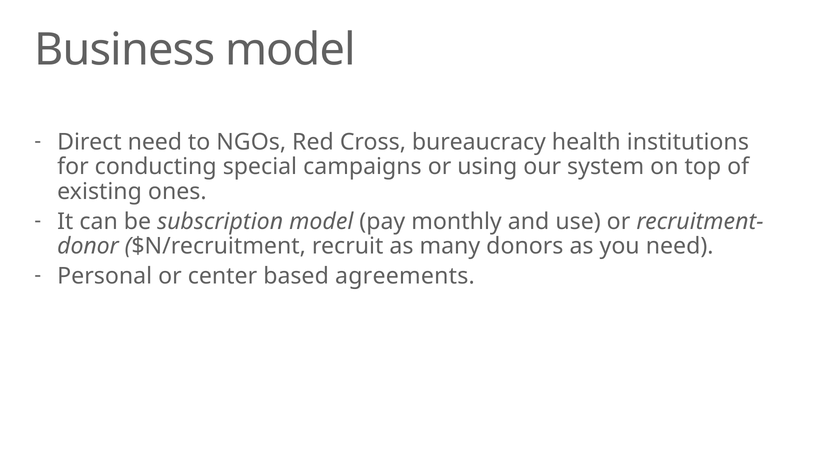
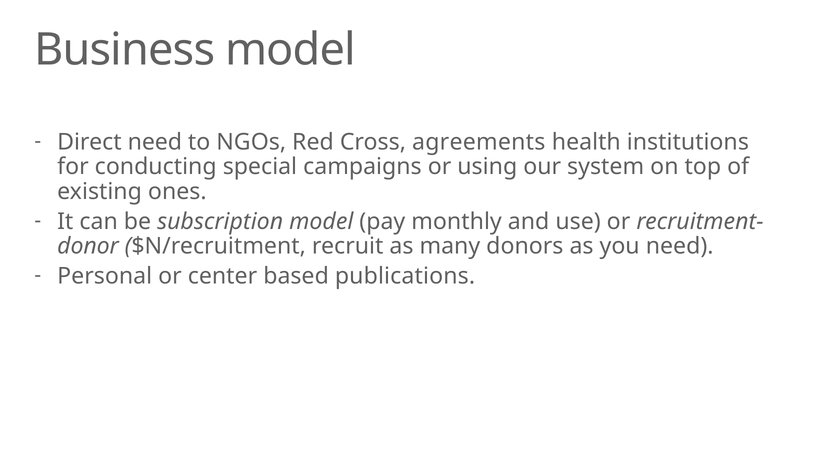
bureaucracy: bureaucracy -> agreements (479, 142)
agreements: agreements -> publications (405, 276)
